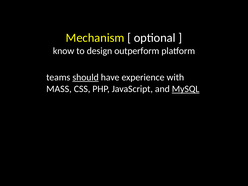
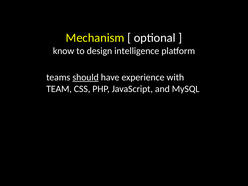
outperform: outperform -> intelligence (137, 51)
MASS: MASS -> TEAM (59, 89)
MySQL underline: present -> none (186, 89)
